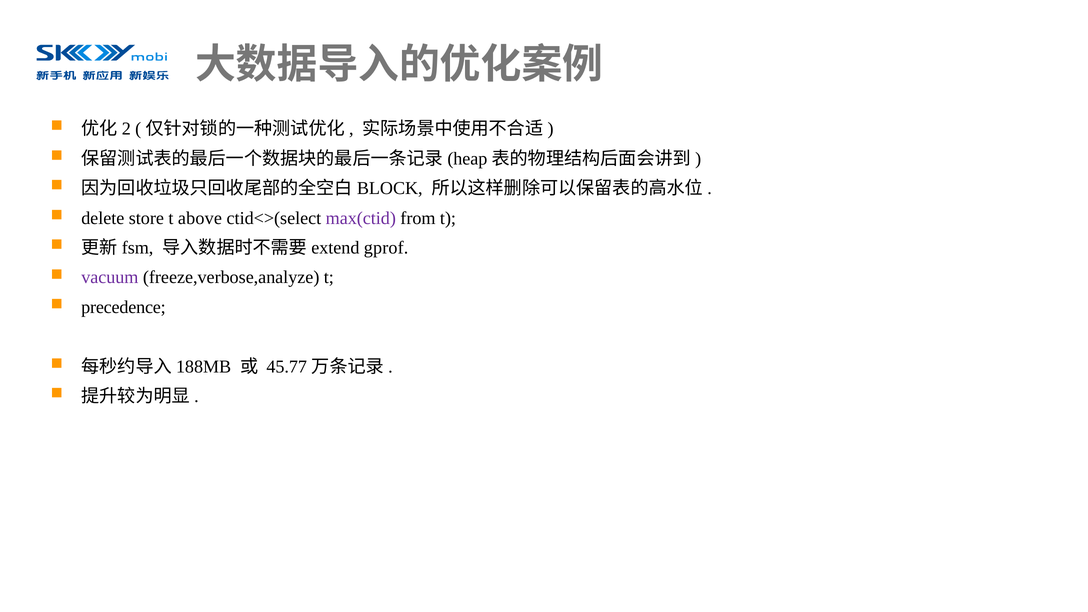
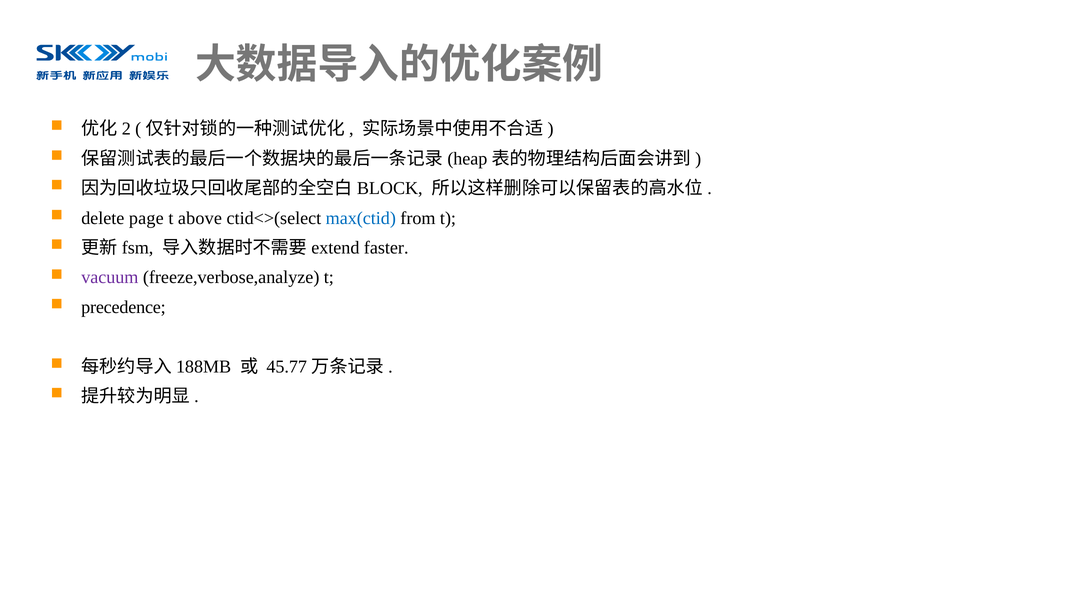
store: store -> page (146, 218)
max(ctid colour: purple -> blue (361, 218)
gprof: gprof -> faster (386, 248)
